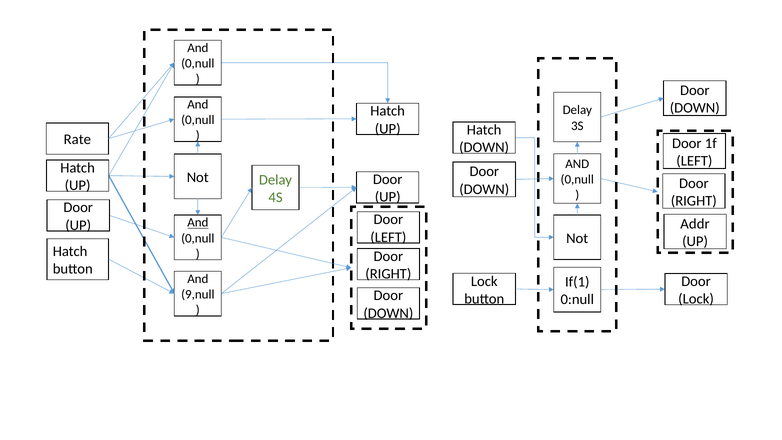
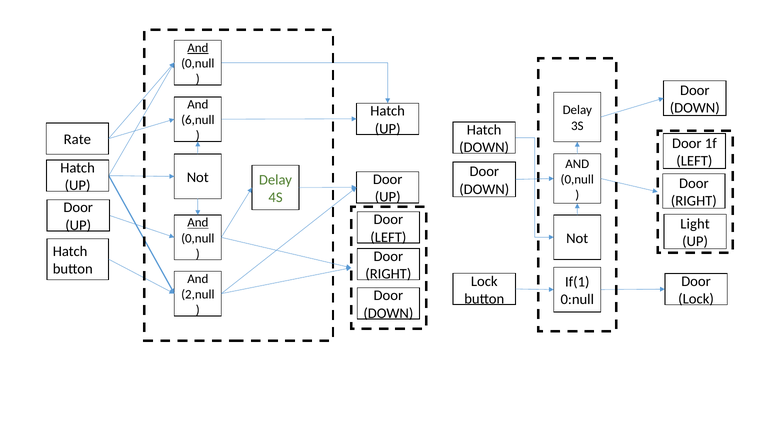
And underline: none -> present (198, 48)
0,null: 0,null -> 6,null (198, 120)
Addr: Addr -> Light (695, 224)
9,null: 9,null -> 2,null (198, 294)
